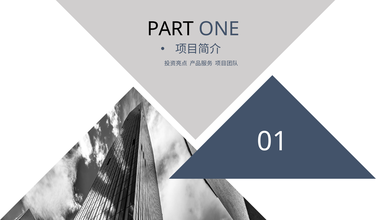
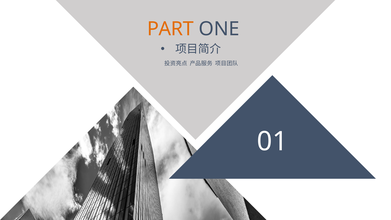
PART colour: black -> orange (170, 29)
